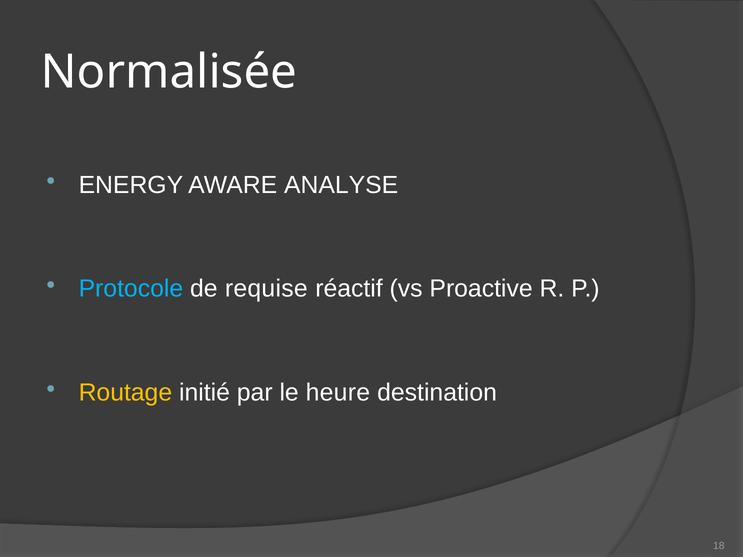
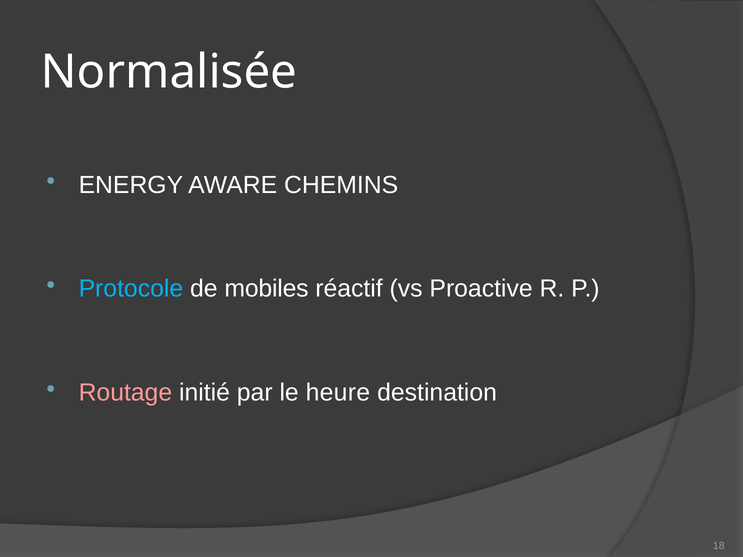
ANALYSE: ANALYSE -> CHEMINS (341, 185)
requise: requise -> mobiles (267, 289)
Routage colour: yellow -> pink (125, 393)
